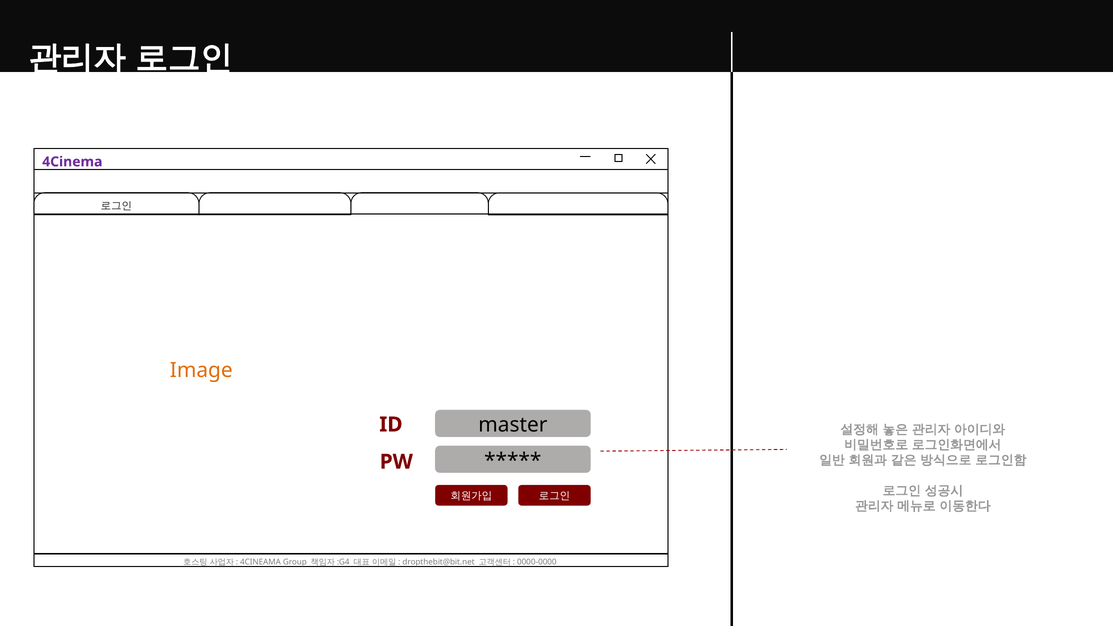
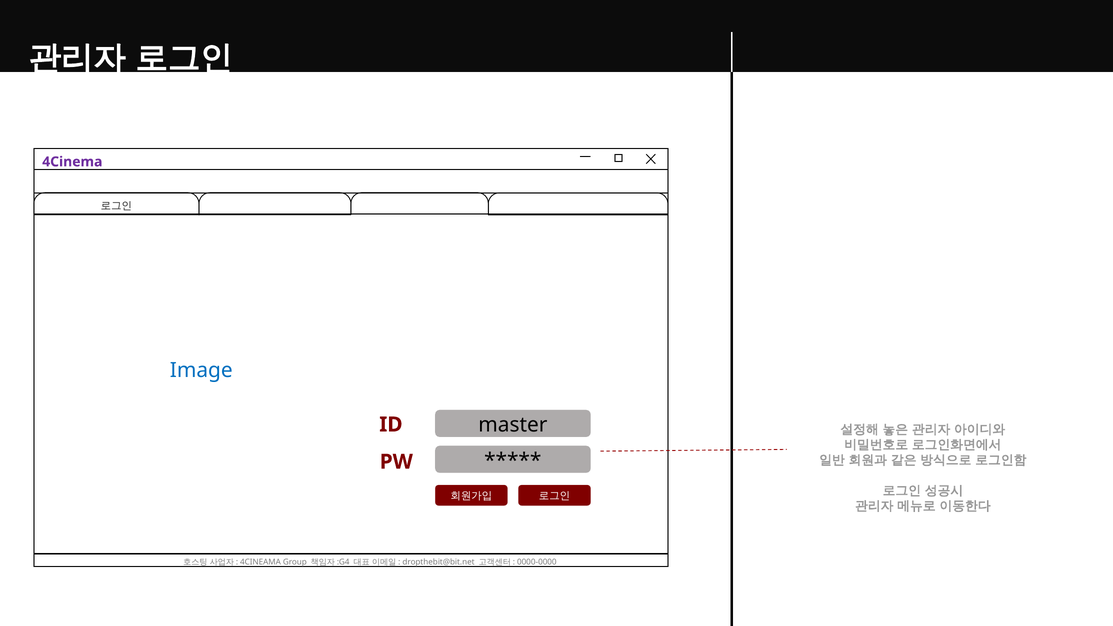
Image colour: orange -> blue (201, 370)
